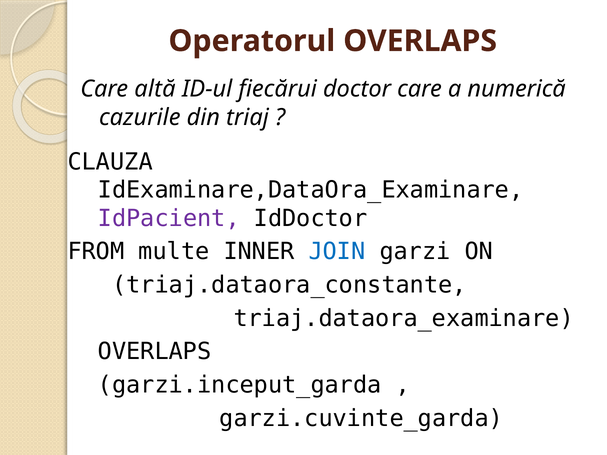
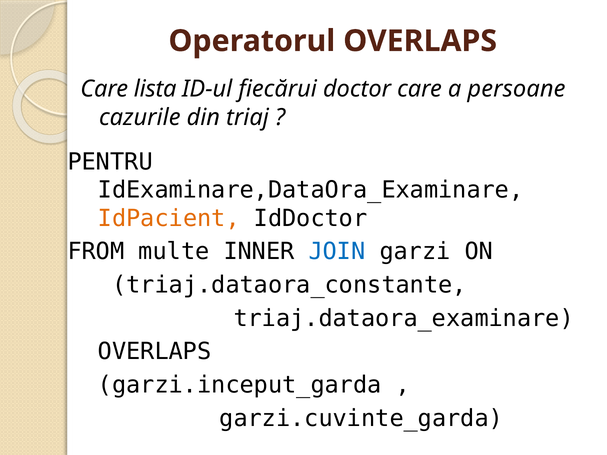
altă: altă -> lista (155, 89)
numerică: numerică -> persoane (516, 89)
CLAUZA: CLAUZA -> PENTRU (110, 162)
IdPacient colour: purple -> orange (169, 218)
